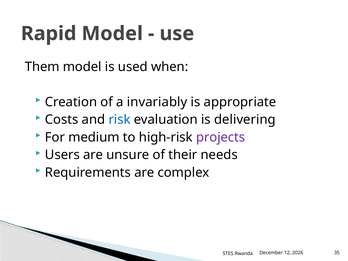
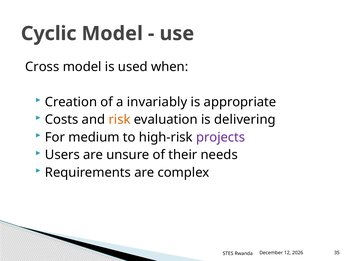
Rapid: Rapid -> Cyclic (49, 34)
Them: Them -> Cross (42, 67)
risk colour: blue -> orange (119, 120)
